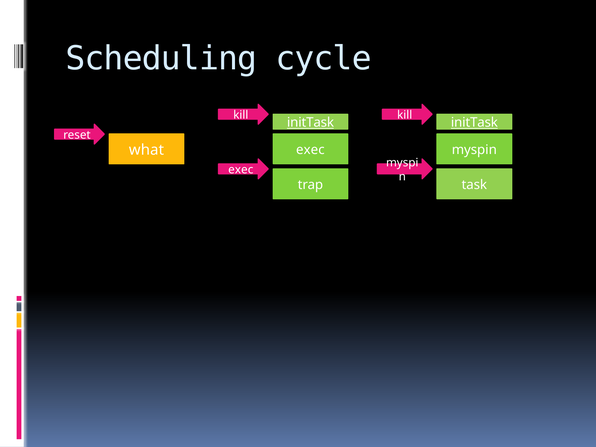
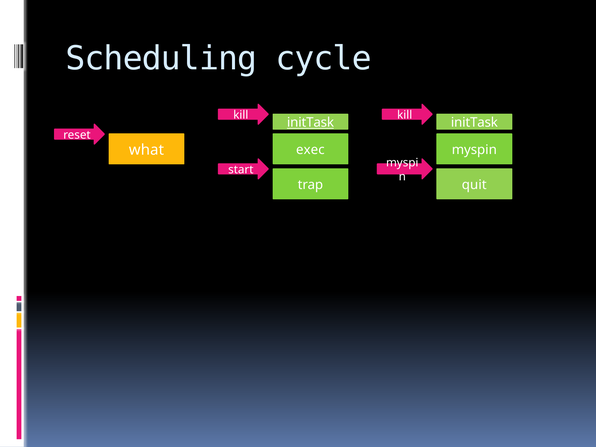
initTask underline: present -> none (474, 123)
exec: exec -> start (241, 170)
task: task -> quit (474, 185)
